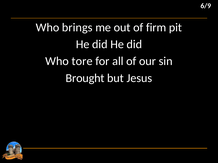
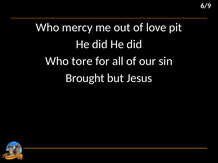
brings: brings -> mercy (77, 27)
firm: firm -> love (156, 27)
